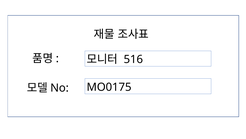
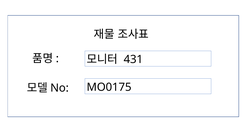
516: 516 -> 431 (133, 59)
